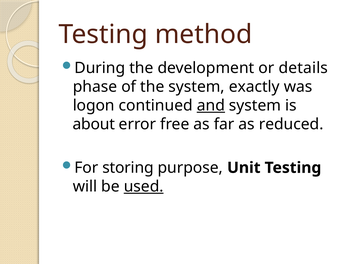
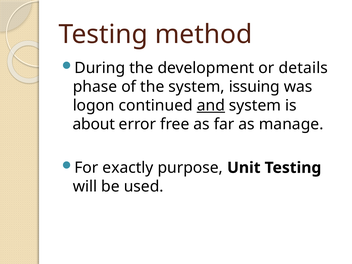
exactly: exactly -> issuing (254, 87)
reduced: reduced -> manage (291, 124)
storing: storing -> exactly (128, 168)
used underline: present -> none (144, 186)
